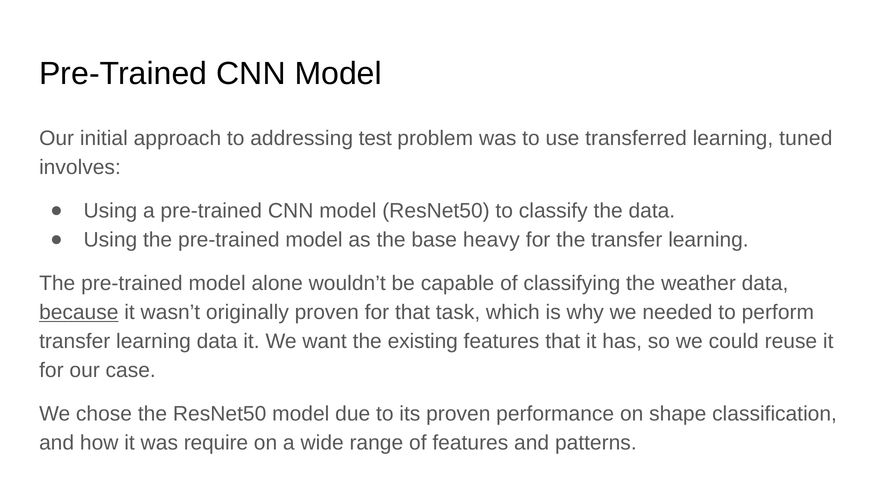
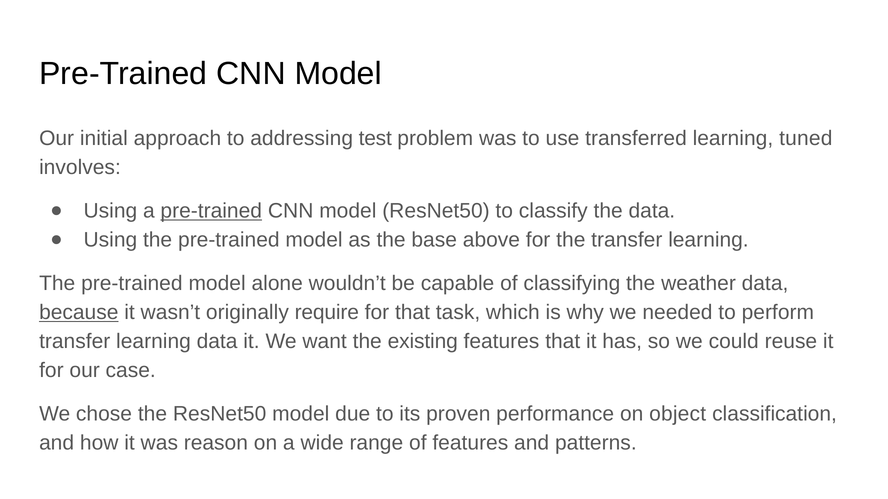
pre-trained underline: none -> present (211, 211)
heavy: heavy -> above (491, 240)
originally proven: proven -> require (327, 313)
shape: shape -> object (678, 414)
require: require -> reason (216, 443)
